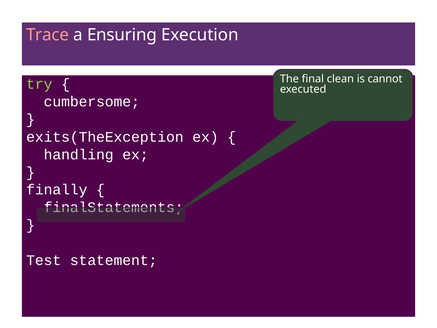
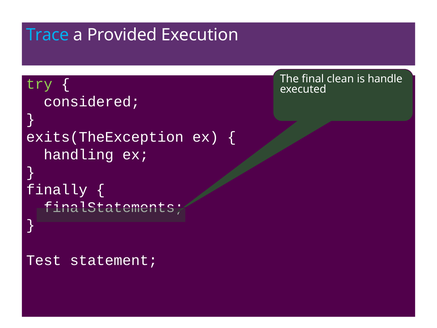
Trace colour: pink -> light blue (48, 35)
Ensuring: Ensuring -> Provided (122, 35)
cannot: cannot -> handle (385, 79)
cumbersome: cumbersome -> considered (92, 102)
